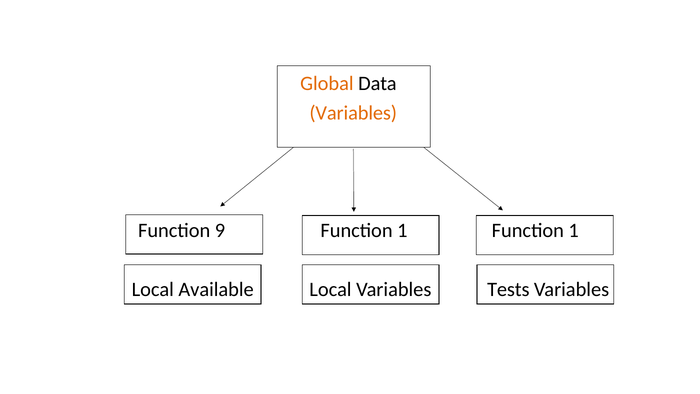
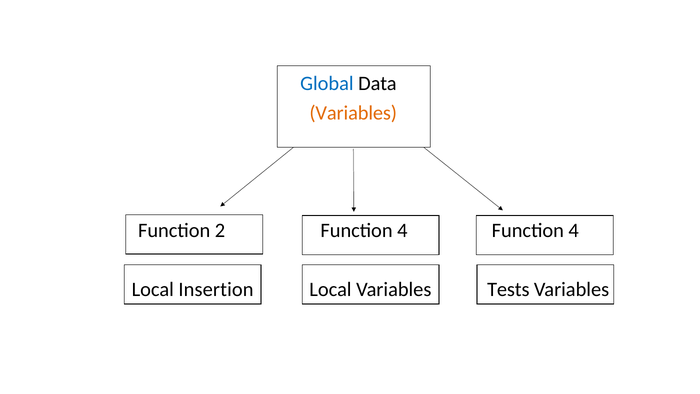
Global colour: orange -> blue (327, 84)
9: 9 -> 2 (220, 230)
1: 1 -> 4 (402, 230)
1: 1 -> 4 (574, 230)
Available: Available -> Insertion (216, 289)
